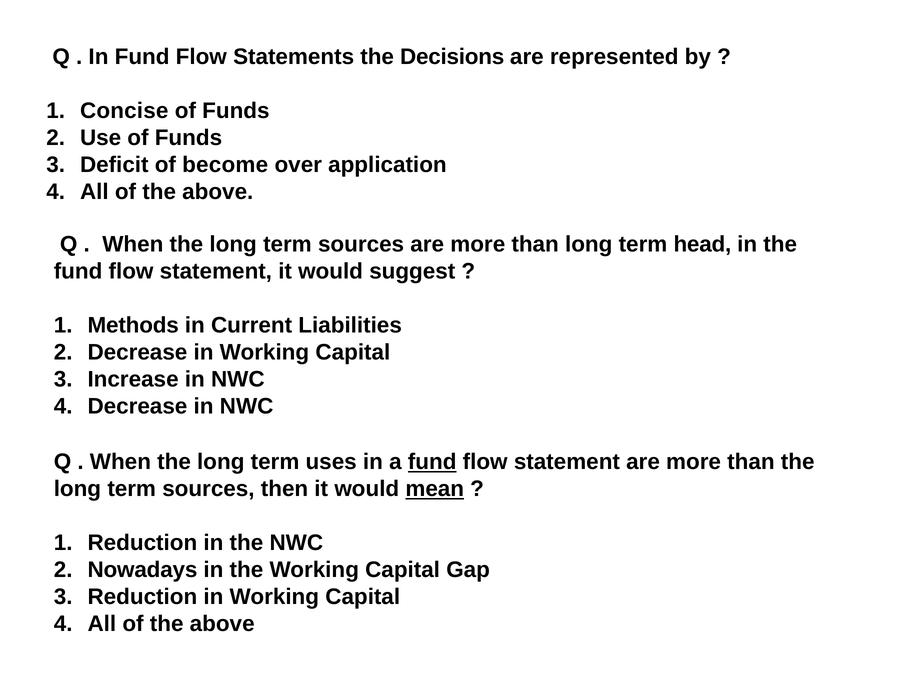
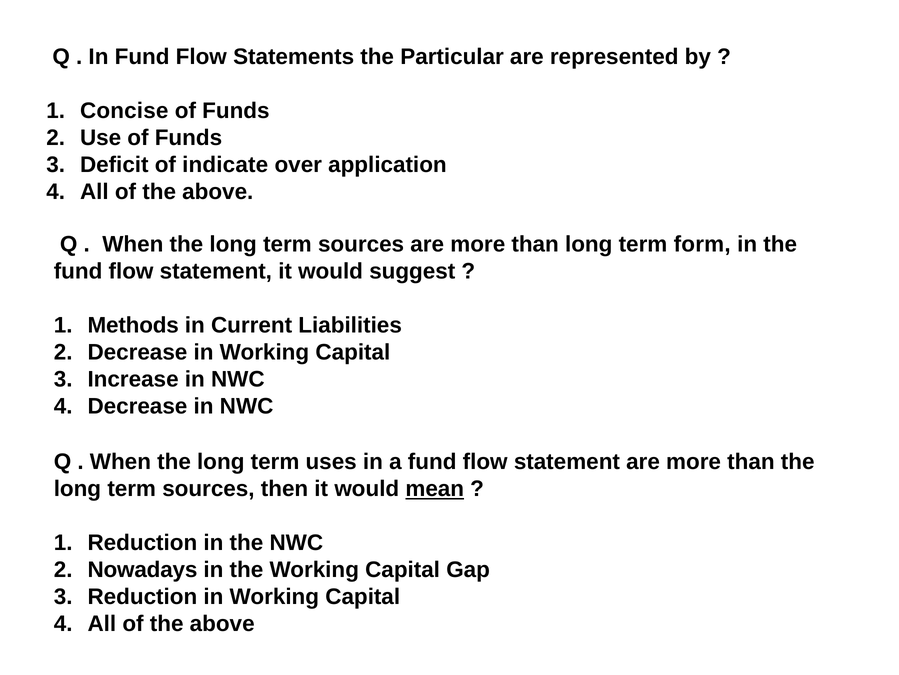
Decisions: Decisions -> Particular (452, 57)
become: become -> indicate (225, 165)
head: head -> form (702, 244)
fund underline: present -> none (432, 461)
